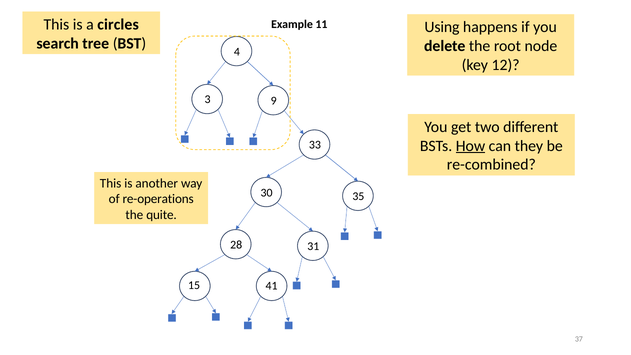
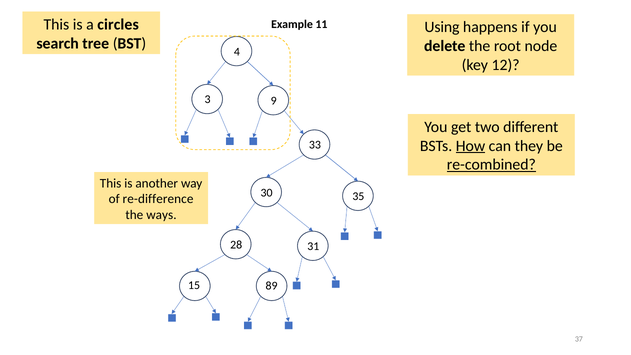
re-combined underline: none -> present (491, 165)
re-operations: re-operations -> re-difference (158, 199)
quite: quite -> ways (161, 215)
41: 41 -> 89 (272, 286)
